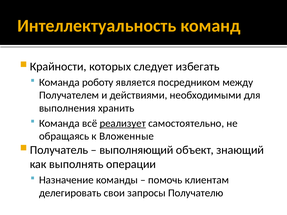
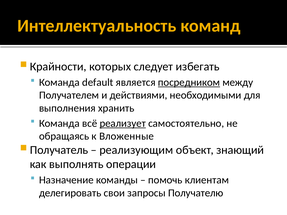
роботу: роботу -> default (98, 82)
посредником underline: none -> present (189, 82)
выполняющий: выполняющий -> реализующим (136, 150)
